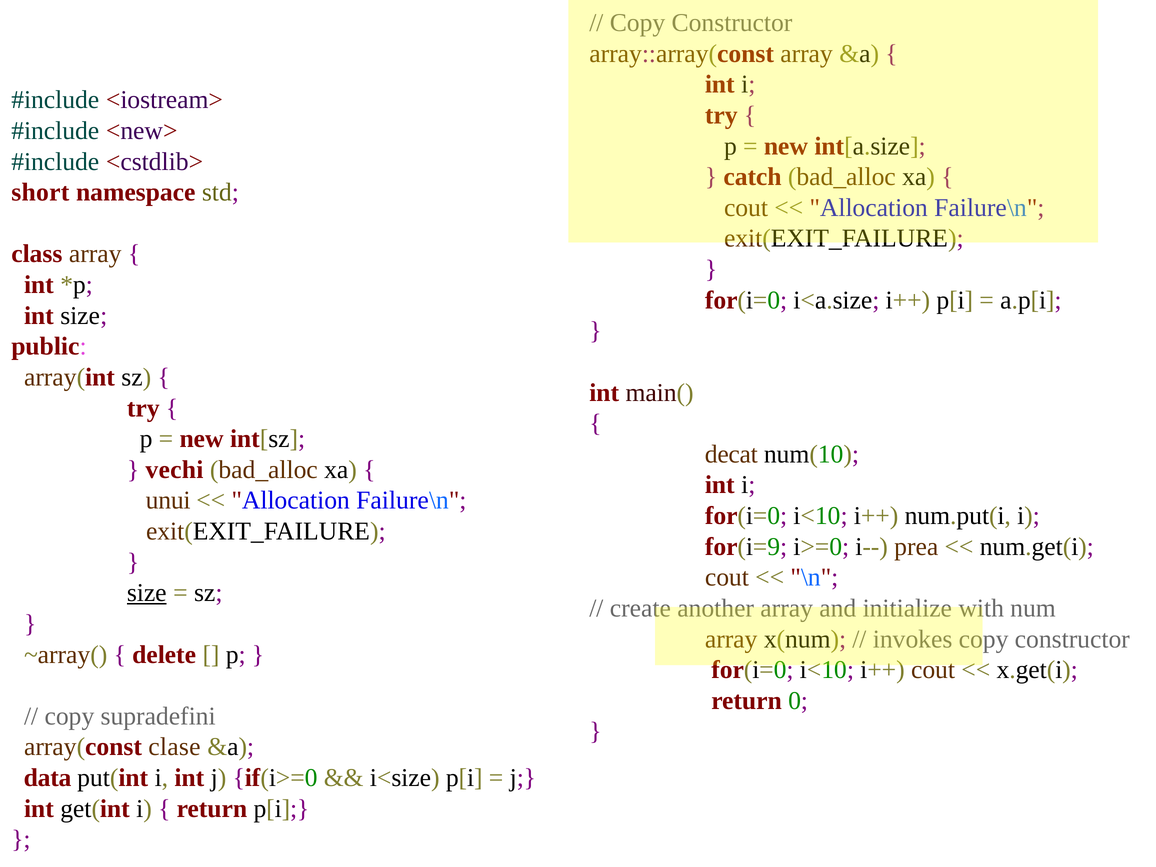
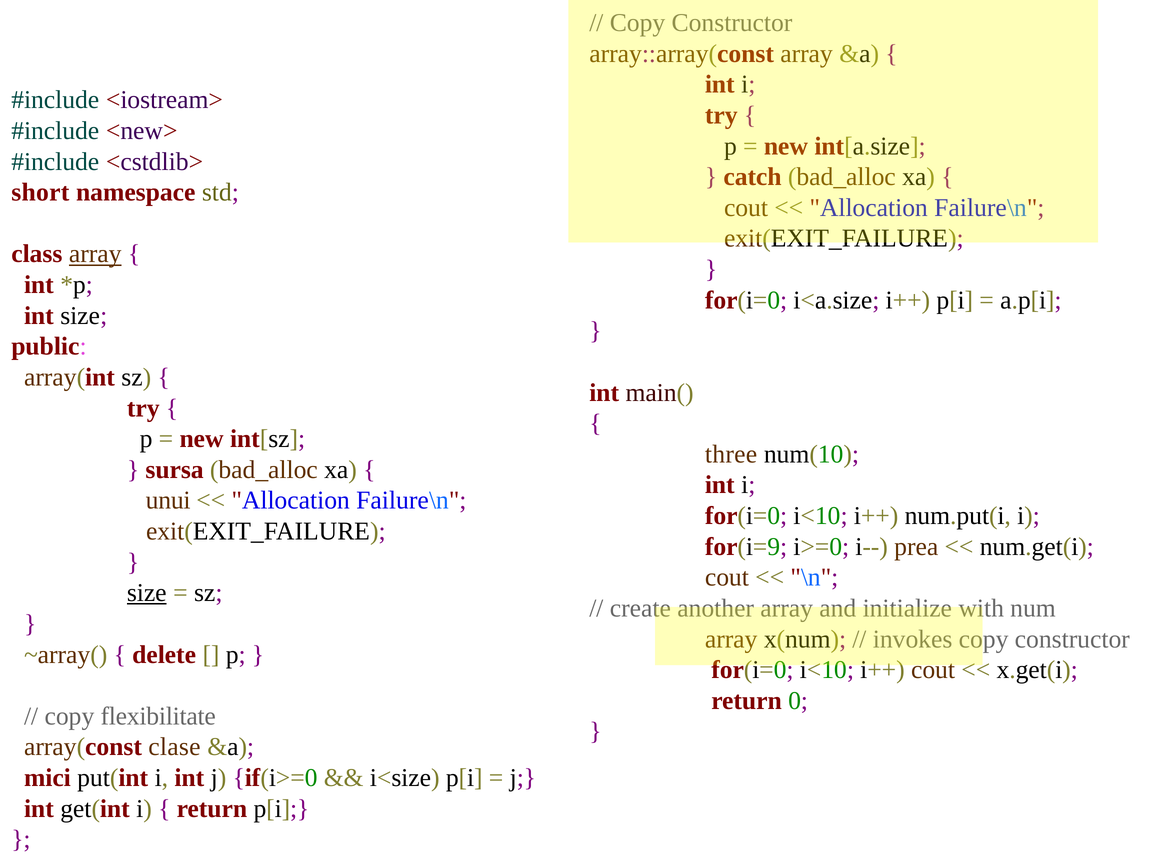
array underline: none -> present (95, 254)
decat: decat -> three (731, 454)
vechi: vechi -> sursa (175, 470)
supradefini: supradefini -> flexibilitate (158, 716)
data: data -> mici (47, 778)
